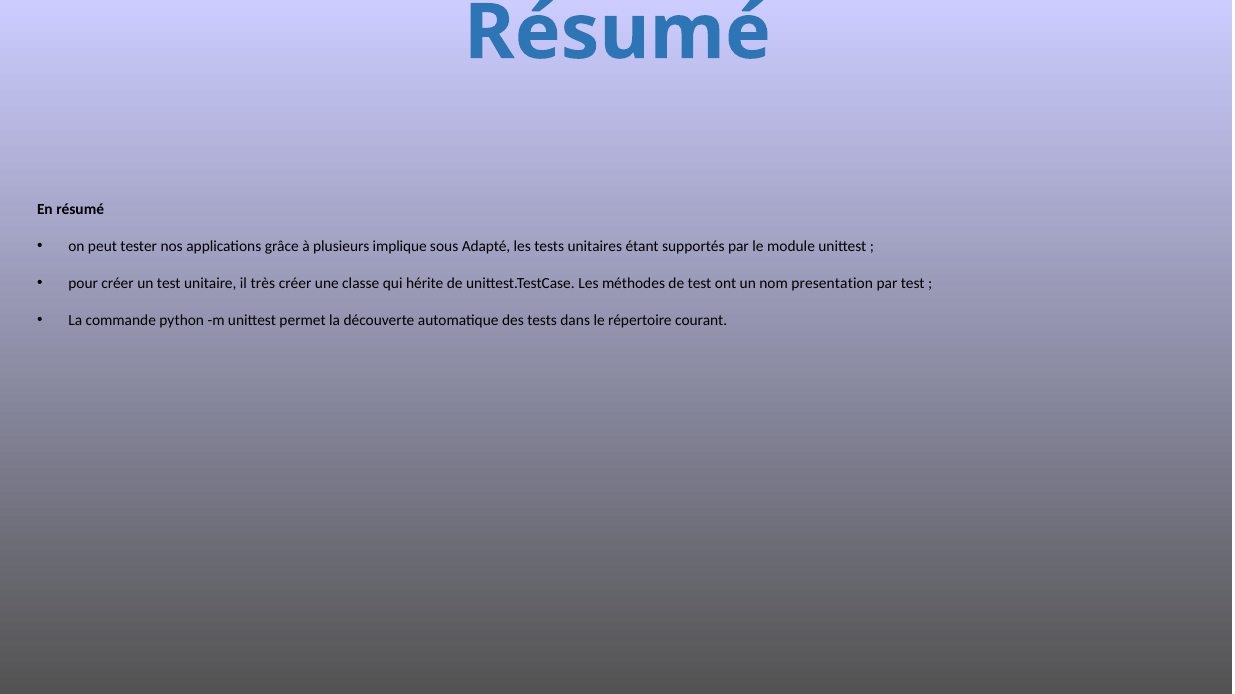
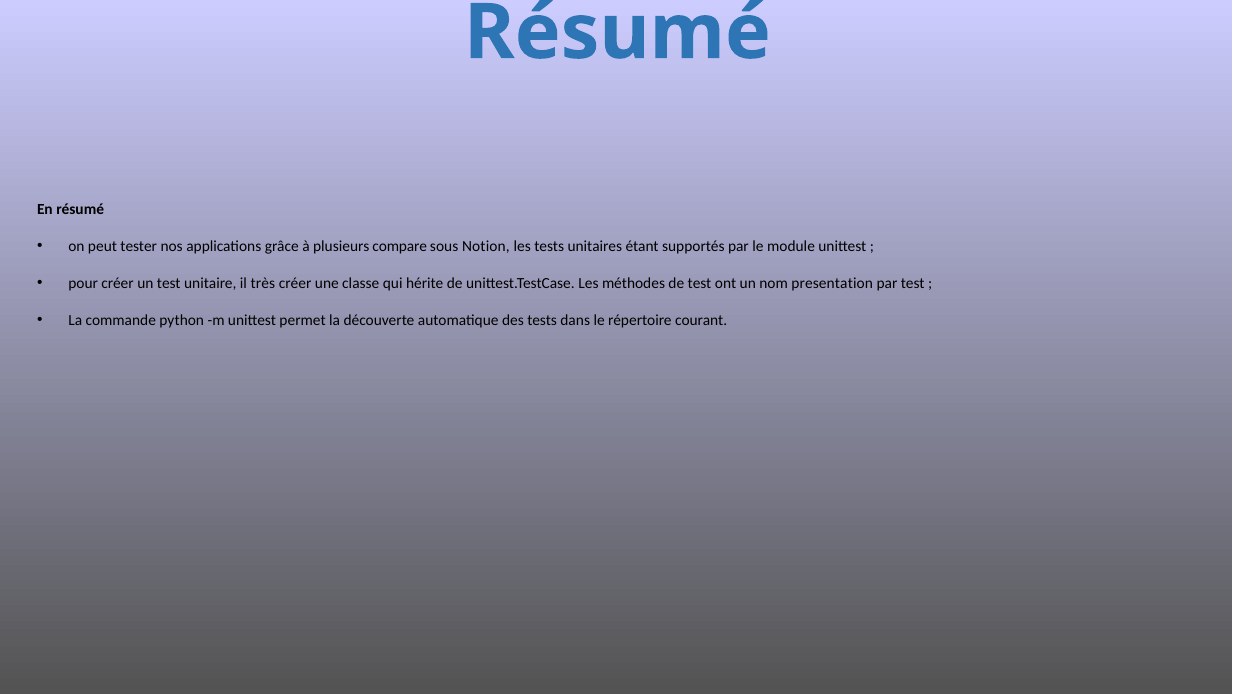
implique: implique -> compare (400, 246)
Adapté: Adapté -> Notion (486, 246)
